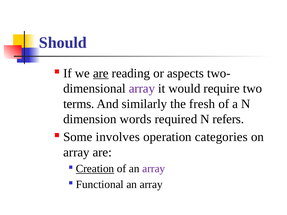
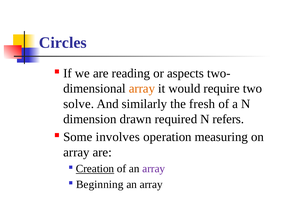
Should: Should -> Circles (63, 43)
are underline: present -> none (101, 73)
array colour: purple -> orange (142, 89)
terms: terms -> solve (79, 104)
words: words -> drawn (136, 119)
categories: categories -> measuring (221, 137)
Functional: Functional -> Beginning (100, 185)
